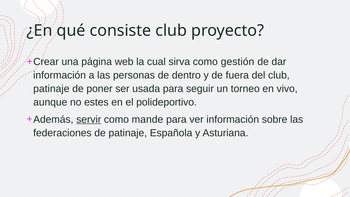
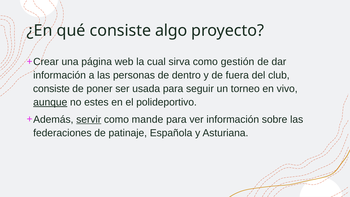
consiste club: club -> algo (171, 31)
patinaje: patinaje -> consiste (51, 89)
aunque underline: none -> present (50, 102)
